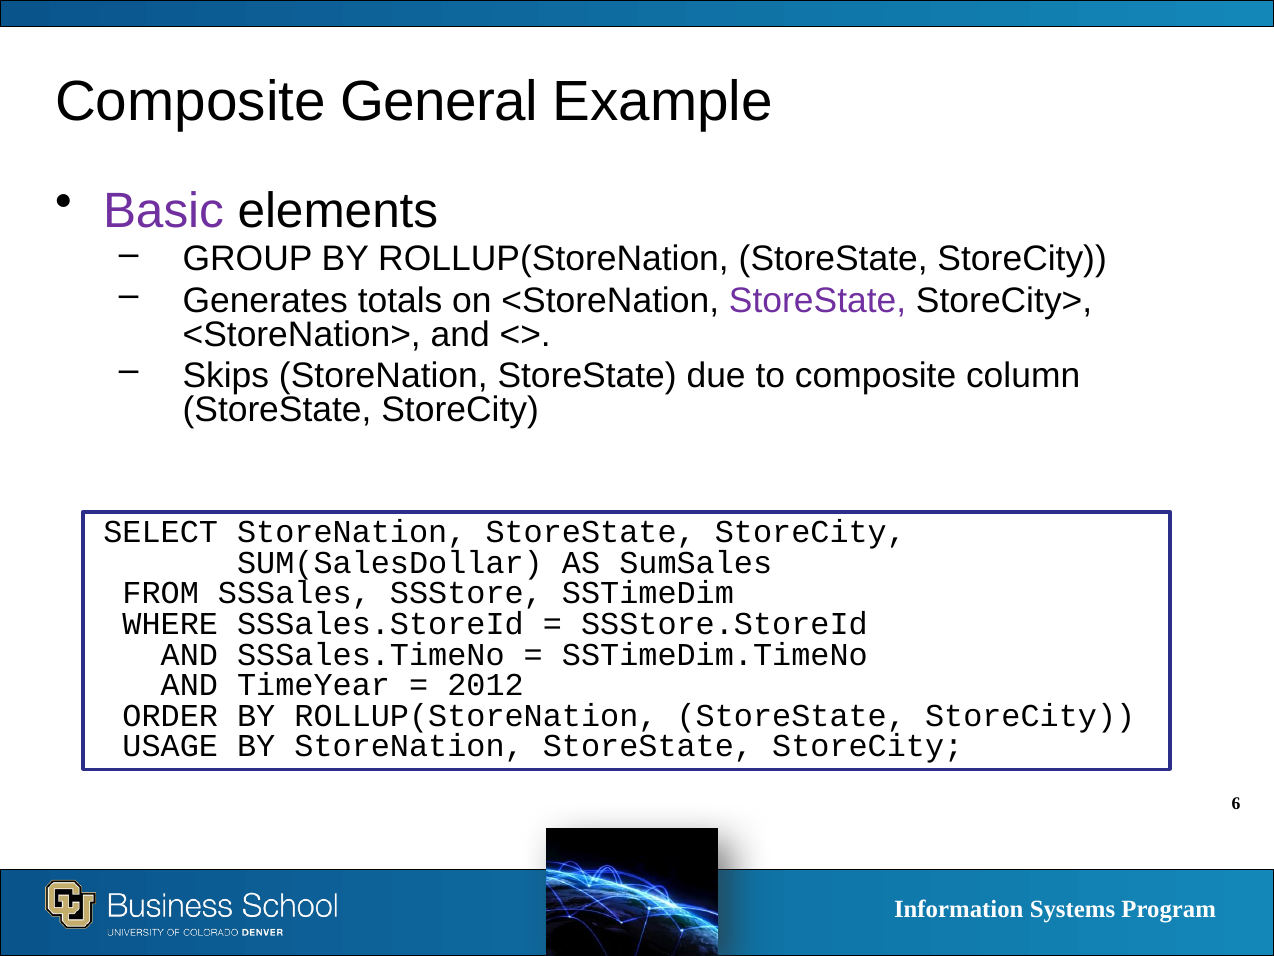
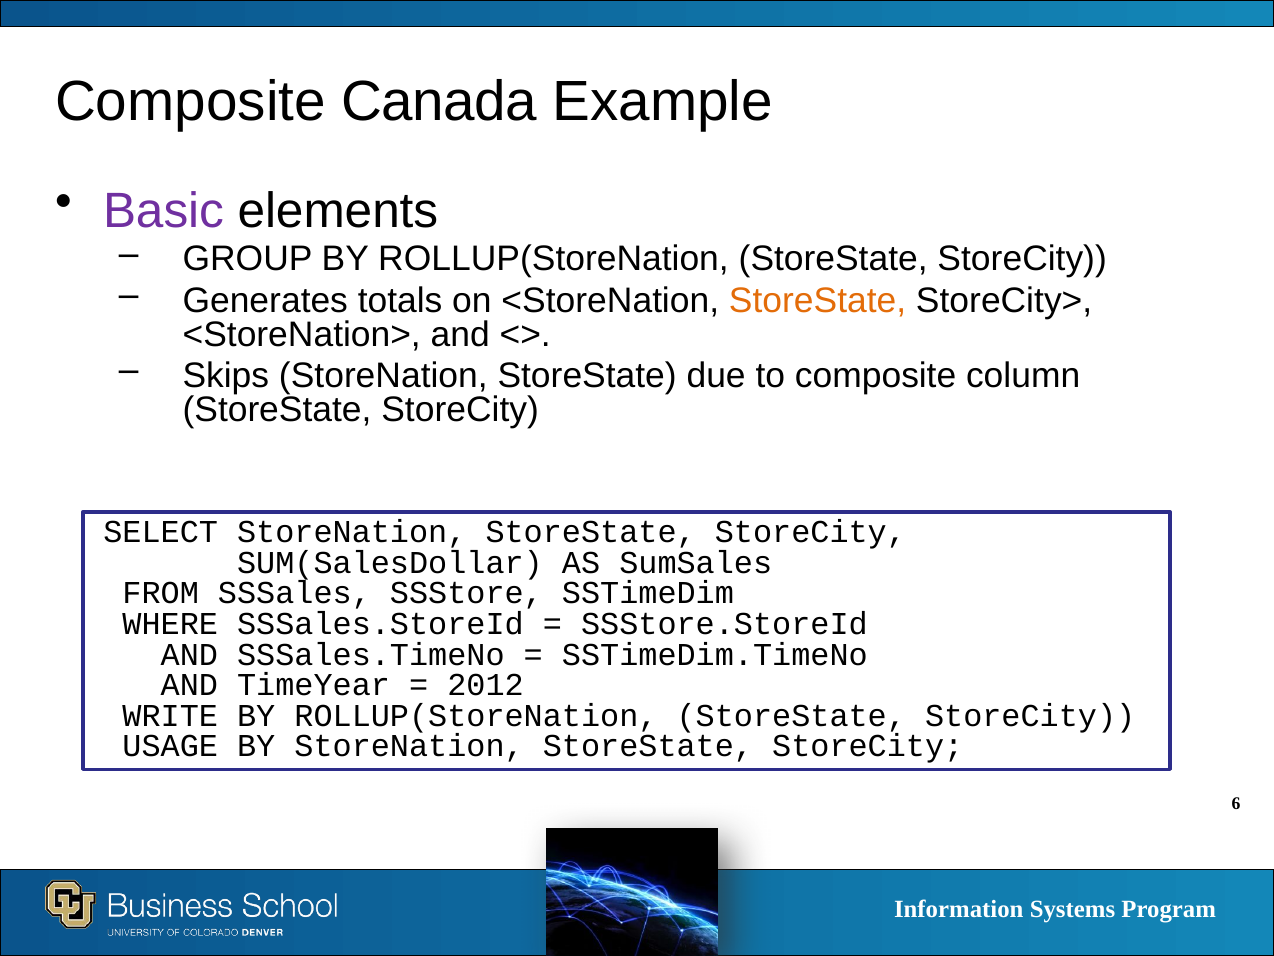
General: General -> Canada (439, 102)
StoreState colour: purple -> orange (818, 300)
ORDER: ORDER -> WRITE (170, 715)
